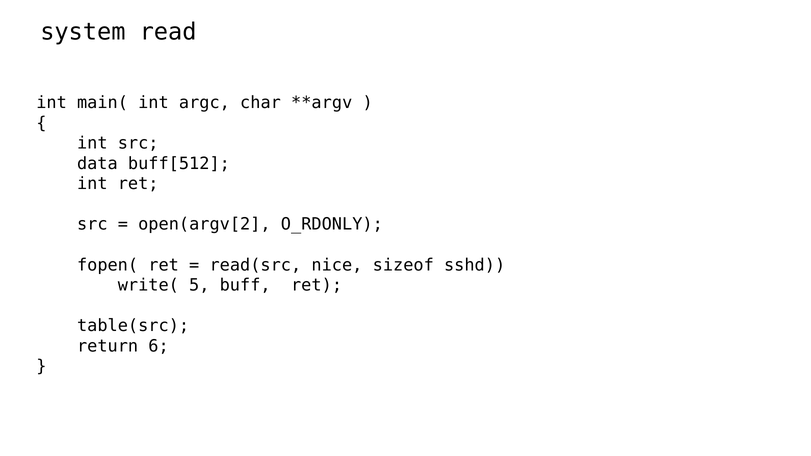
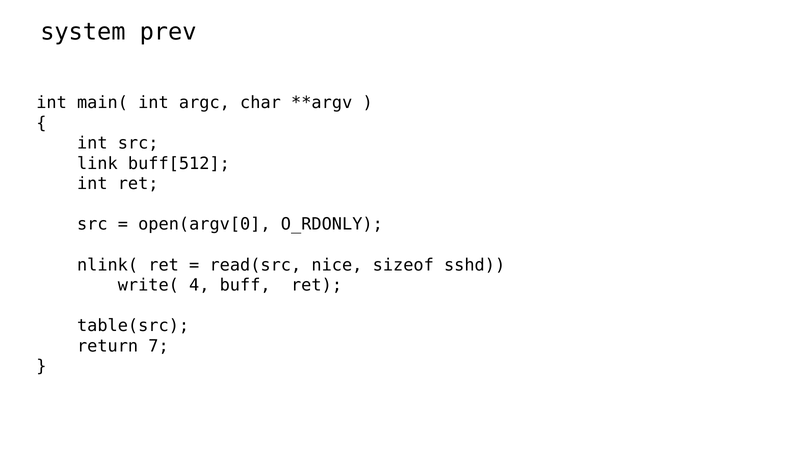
read: read -> prev (168, 32)
data: data -> link (97, 164)
open(argv[2: open(argv[2 -> open(argv[0 (204, 225)
fopen(: fopen( -> nlink( (108, 265)
5: 5 -> 4 (199, 285)
6: 6 -> 7 (159, 346)
